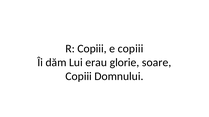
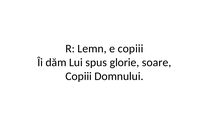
R Copiii: Copiii -> Lemn (92, 49)
erau: erau -> spus (96, 63)
